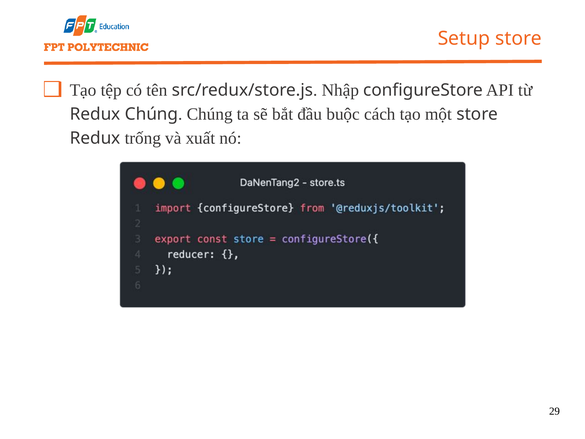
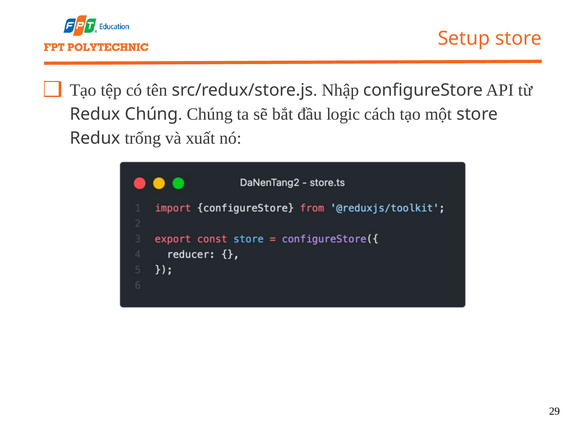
buộc: buộc -> logic (343, 114)
